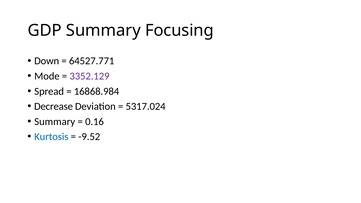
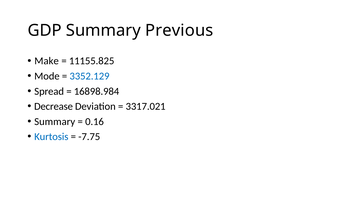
Focusing: Focusing -> Previous (179, 30)
Down: Down -> Make (47, 61)
64527.771: 64527.771 -> 11155.825 (92, 61)
3352.129 colour: purple -> blue (90, 76)
16868.984: 16868.984 -> 16898.984 (97, 91)
5317.024: 5317.024 -> 3317.021 (146, 106)
-9.52: -9.52 -> -7.75 (89, 137)
